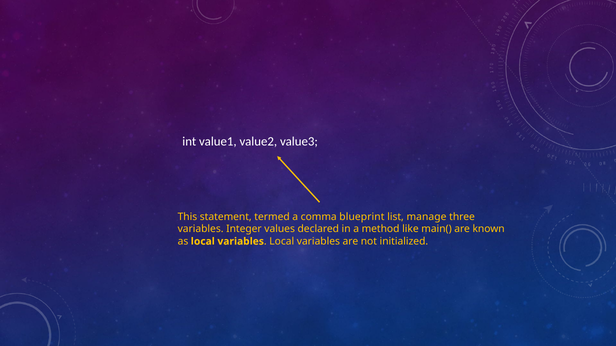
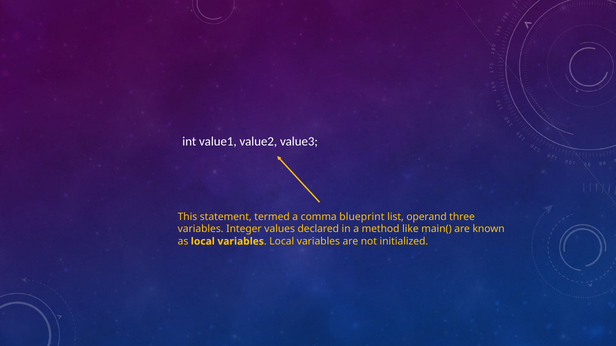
manage: manage -> operand (427, 217)
